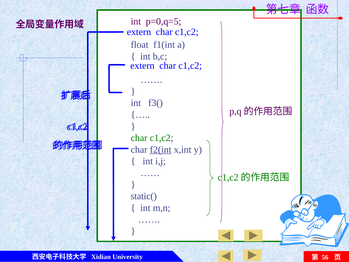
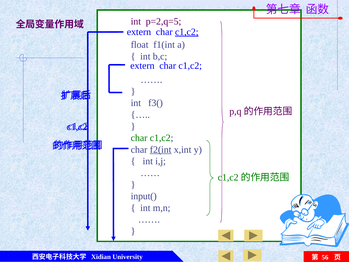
p=0,q=5: p=0,q=5 -> p=2,q=5 (164, 21)
c1,c2 underline: none -> present (187, 32)
static(: static( -> input( (144, 196)
